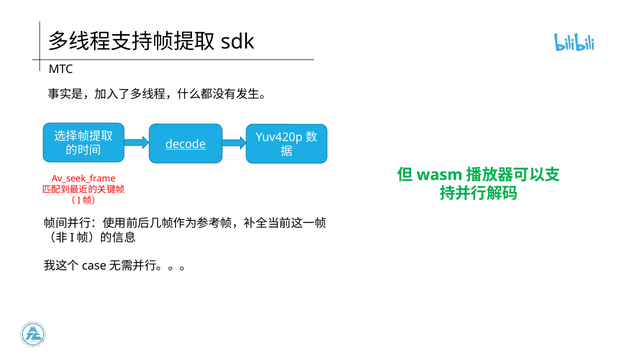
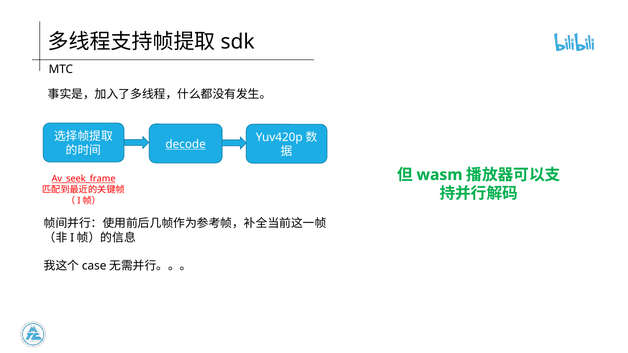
Av_seek_frame underline: none -> present (84, 179)
